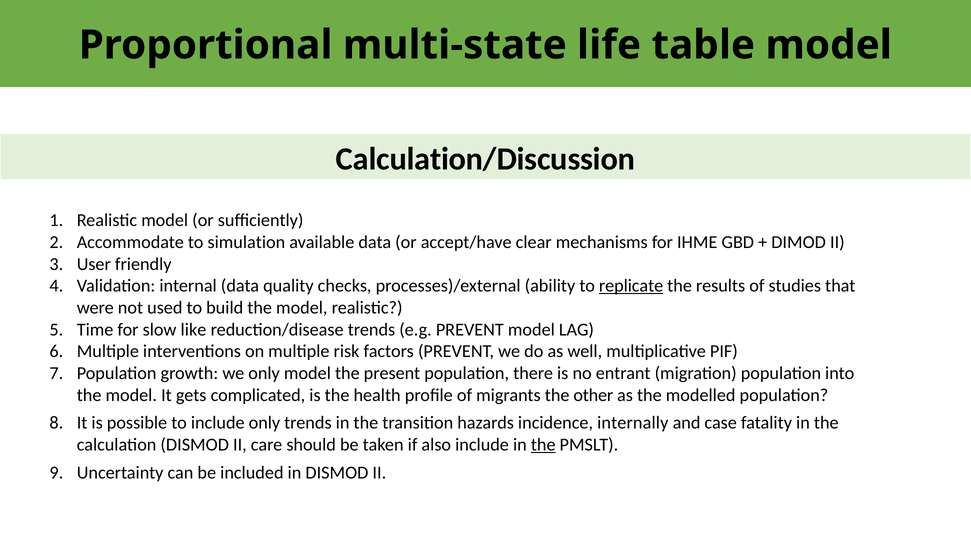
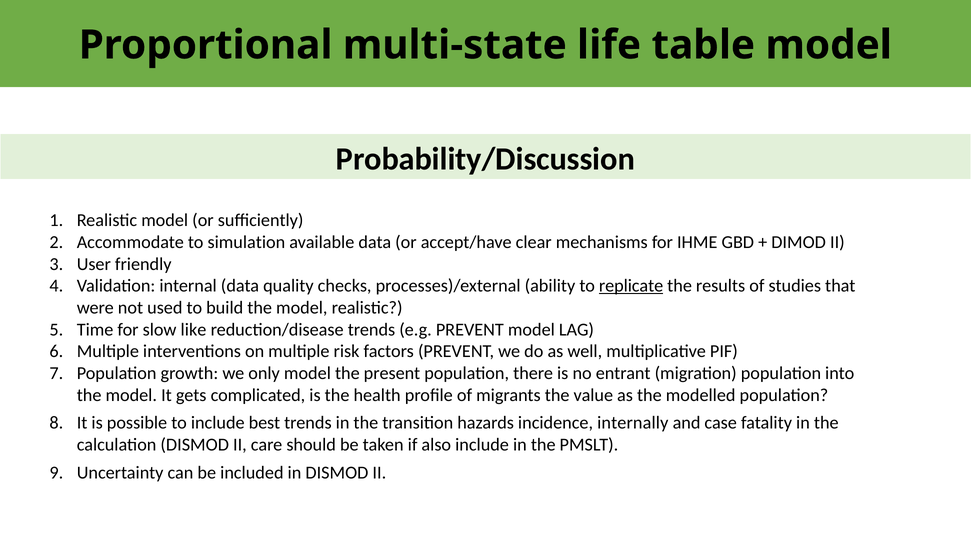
Calculation/Discussion: Calculation/Discussion -> Probability/Discussion (485, 159)
other: other -> value (593, 395)
include only: only -> best (264, 423)
the underline: present -> none (543, 445)
